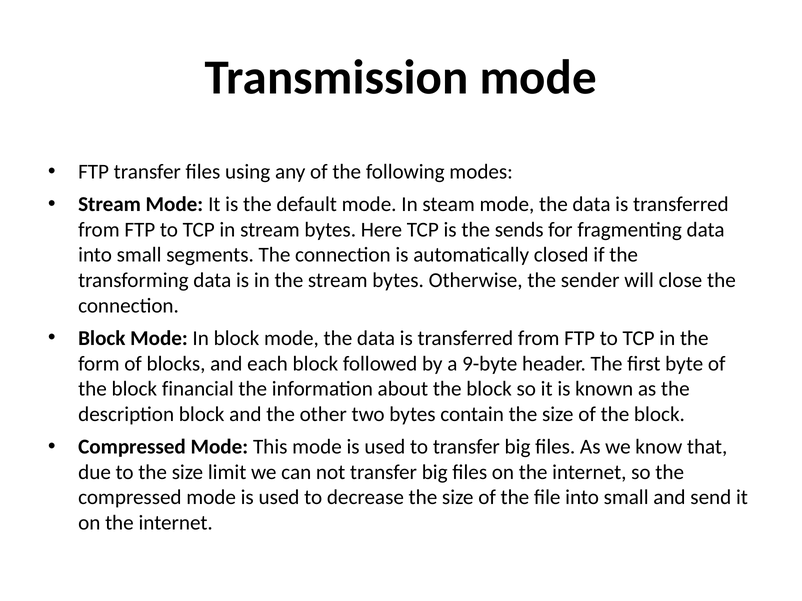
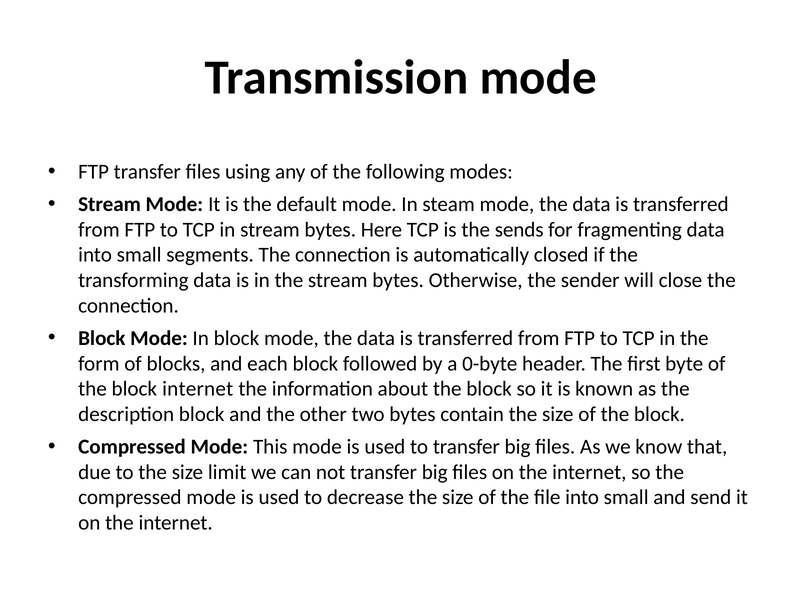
9-byte: 9-byte -> 0-byte (490, 364)
block financial: financial -> internet (198, 389)
